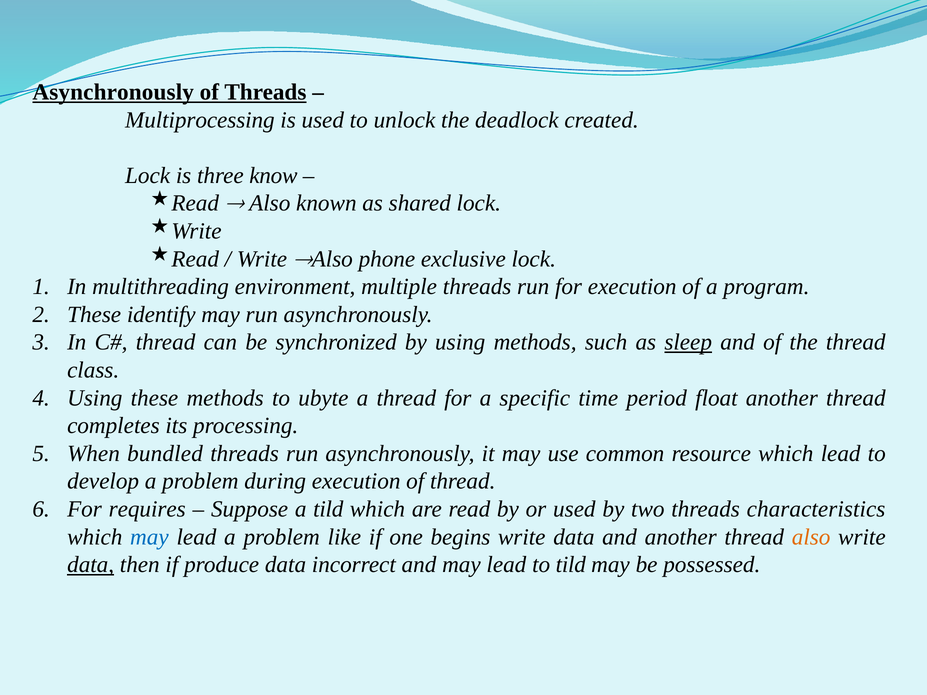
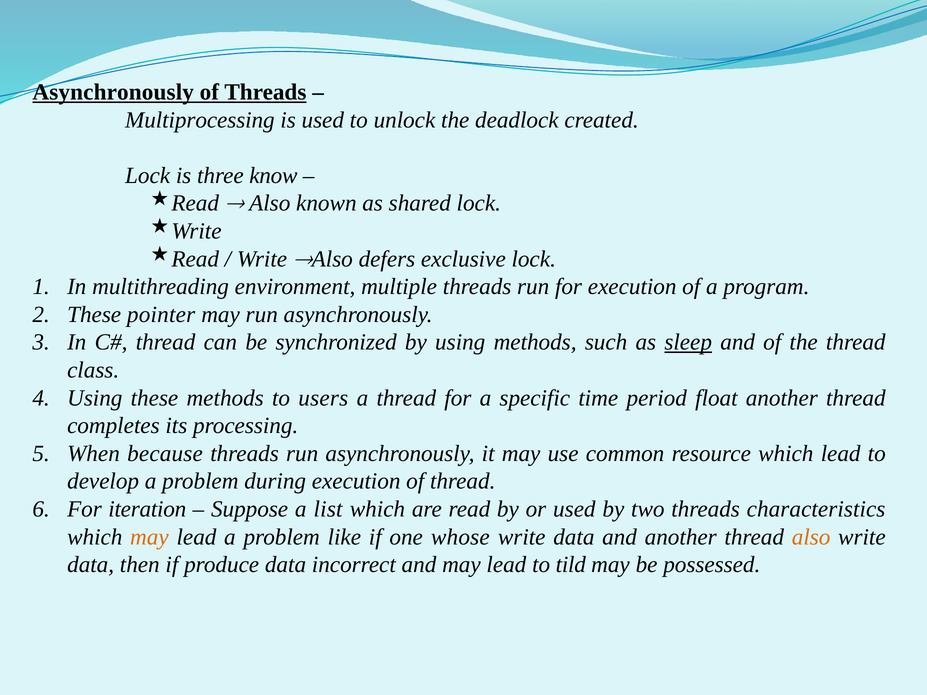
phone: phone -> defers (387, 259)
identify: identify -> pointer (161, 315)
ubyte: ubyte -> users (323, 398)
bundled: bundled -> because (165, 454)
requires: requires -> iteration (147, 509)
a tild: tild -> list (328, 509)
may colour: blue -> orange (149, 537)
begins: begins -> whose (460, 537)
data underline: present -> none (91, 565)
